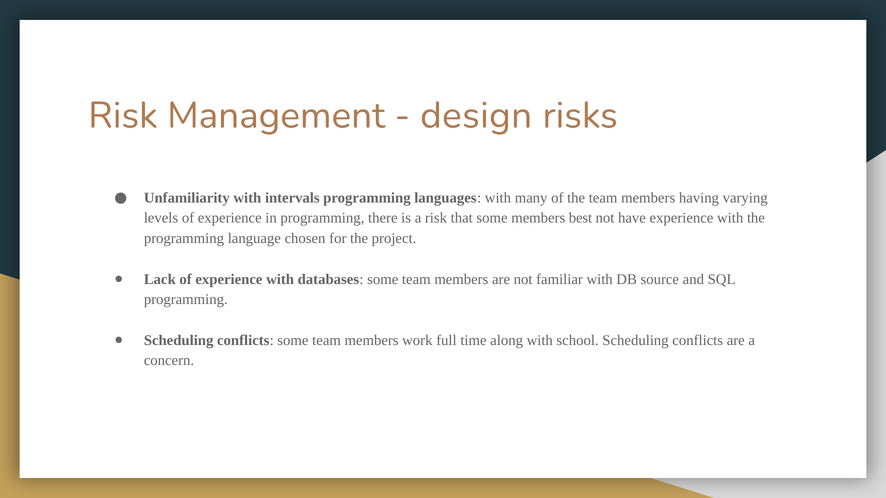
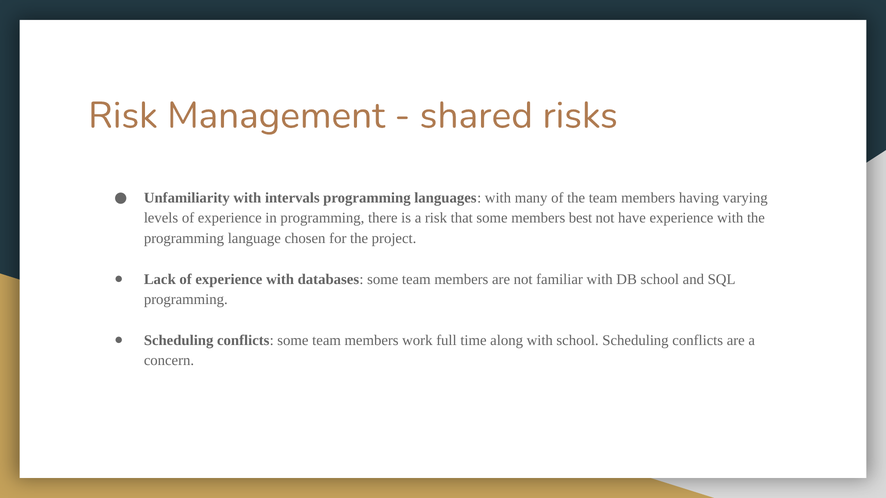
design: design -> shared (476, 116)
DB source: source -> school (660, 279)
